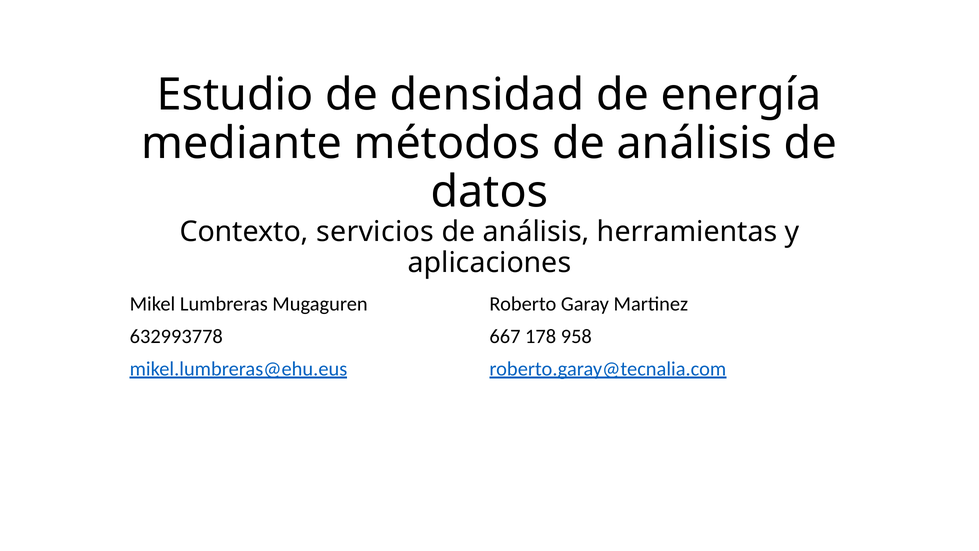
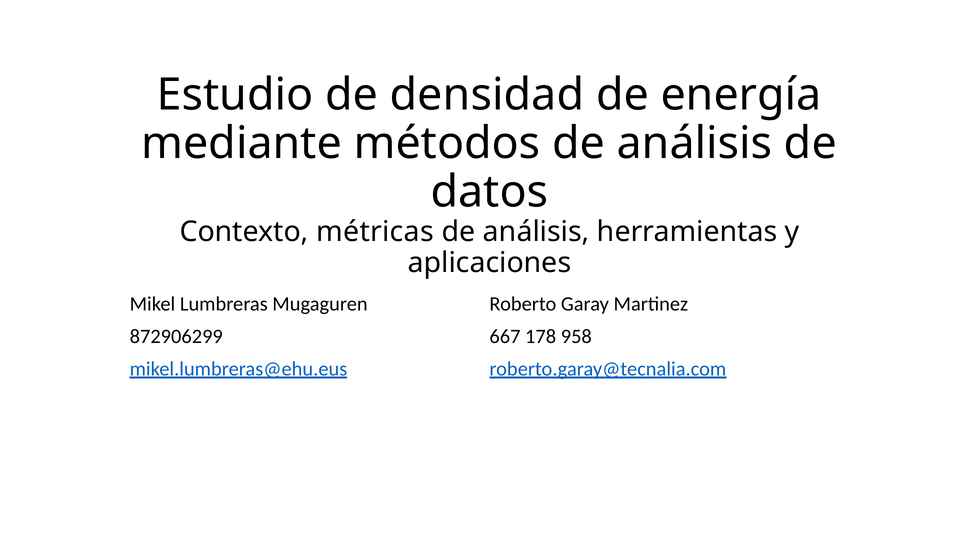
servicios: servicios -> métricas (375, 232)
632993778: 632993778 -> 872906299 (176, 336)
